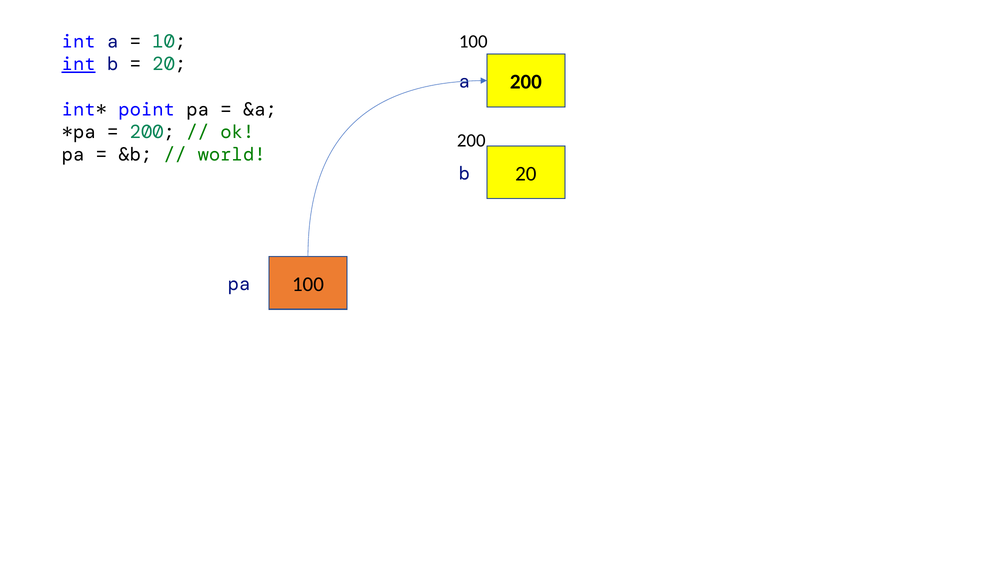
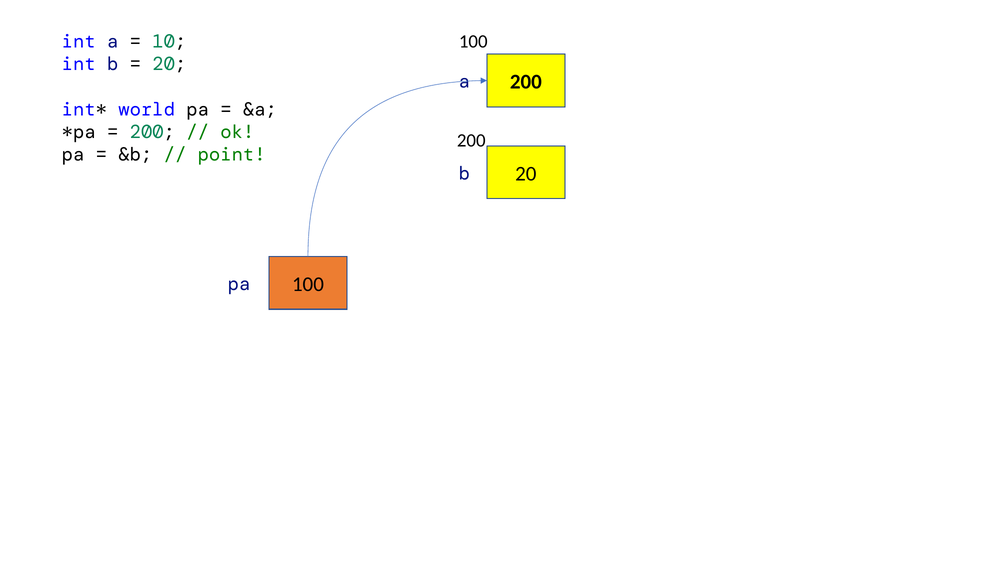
int underline: present -> none (79, 64)
point: point -> world (147, 109)
world: world -> point (232, 155)
